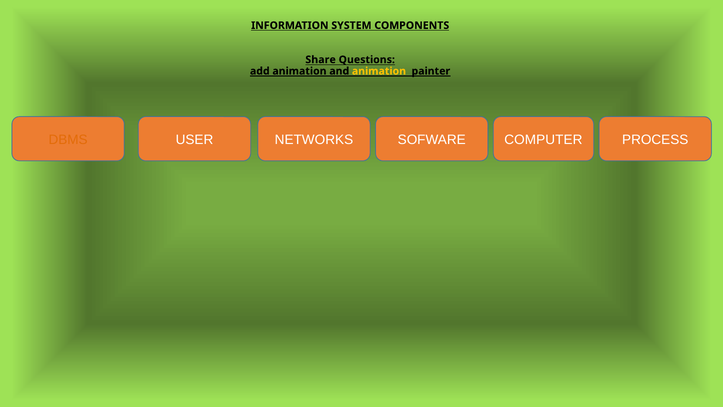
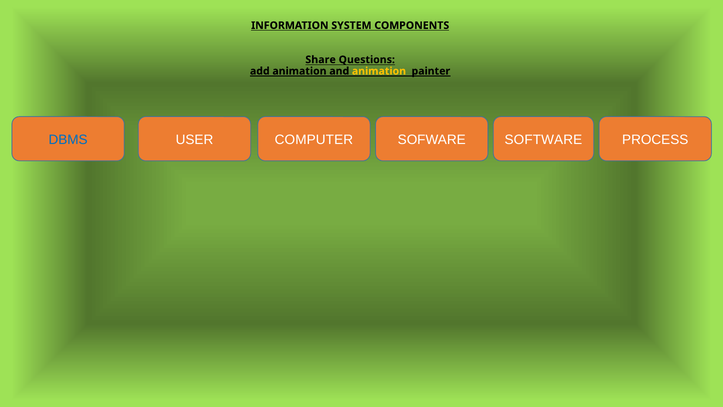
DBMS colour: orange -> blue (68, 140)
NETWORKS: NETWORKS -> COMPUTER (314, 140)
COMPUTER: COMPUTER -> SOFTWARE (543, 140)
